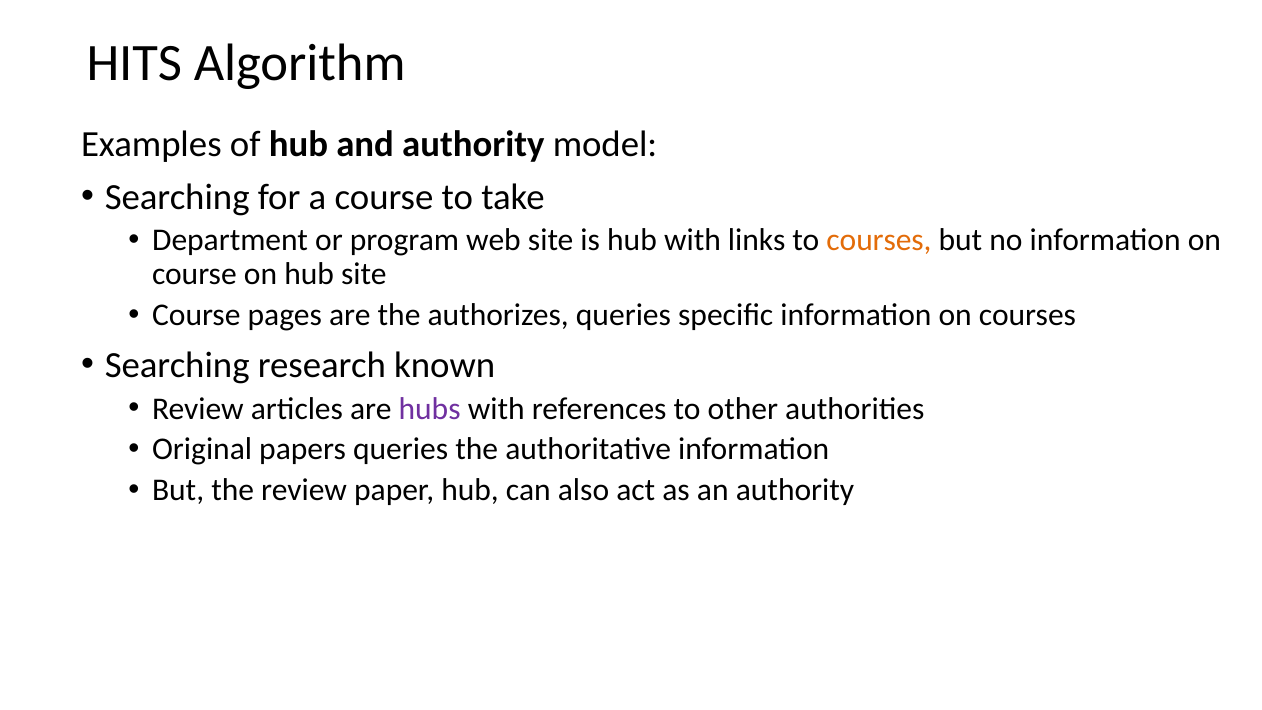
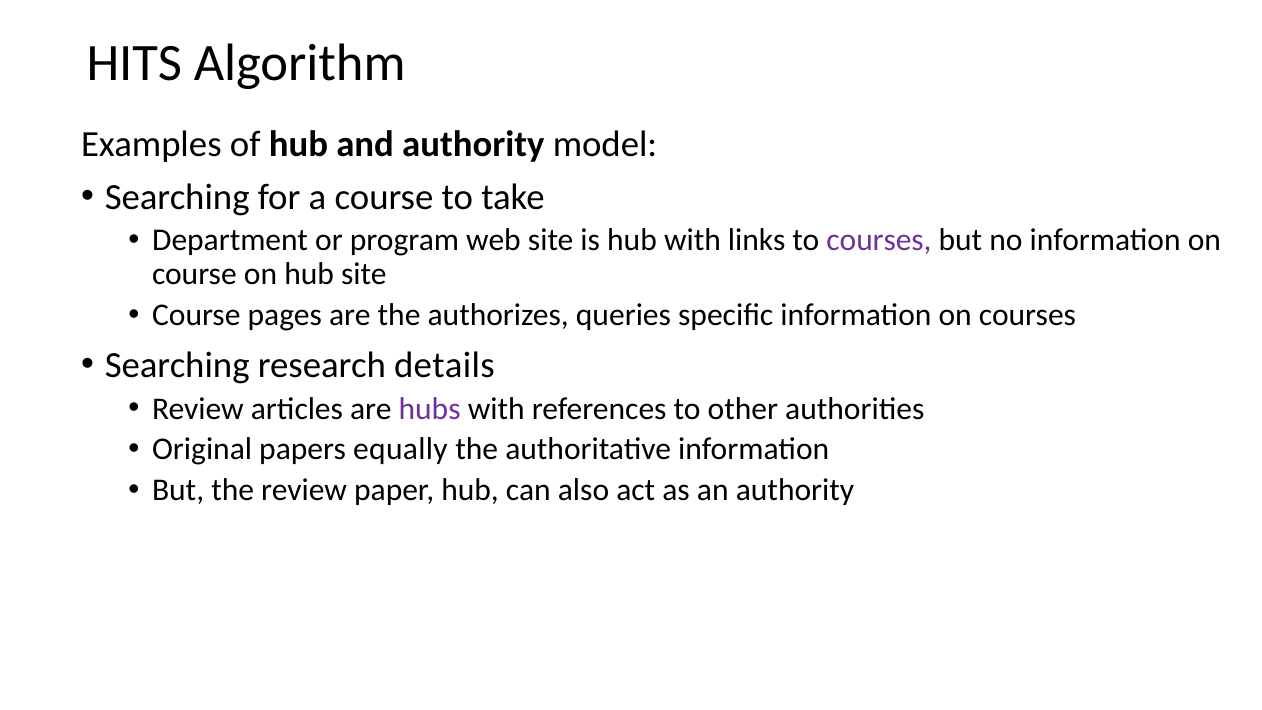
courses colour: orange -> purple (879, 240)
known: known -> details (444, 365)
papers queries: queries -> equally (400, 449)
